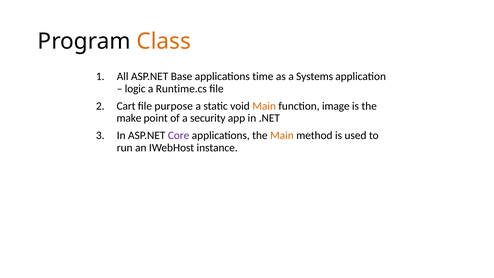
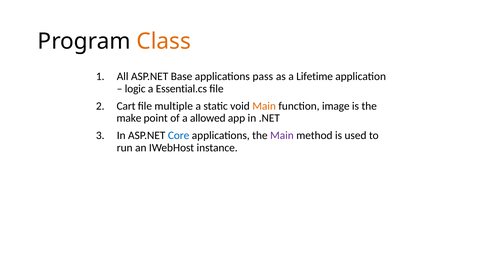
time: time -> pass (263, 76)
Systems: Systems -> Lifetime (315, 76)
Runtime.cs: Runtime.cs -> Essential.cs (181, 89)
purpose: purpose -> multiple (174, 106)
security: security -> allowed (208, 118)
Core colour: purple -> blue (179, 136)
Main colour: orange -> purple (282, 136)
